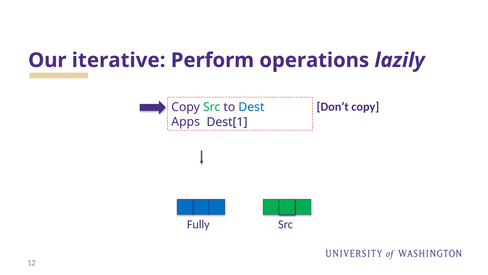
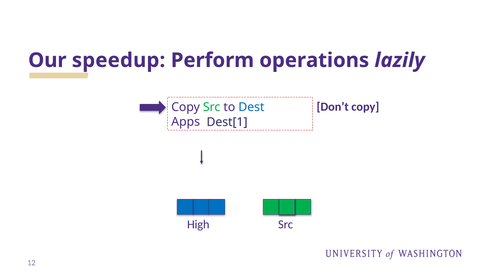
iterative: iterative -> speedup (119, 60)
Fully: Fully -> High (198, 224)
